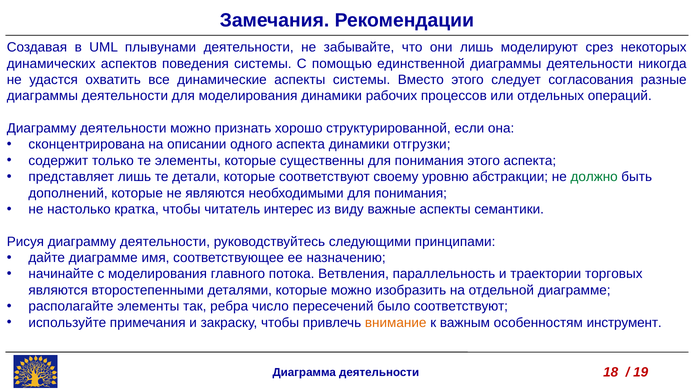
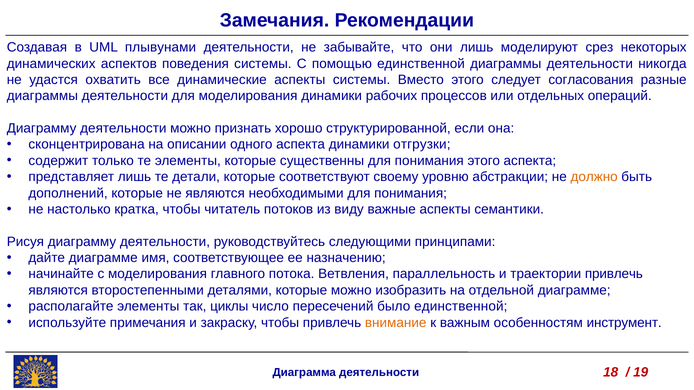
должно colour: green -> orange (594, 177)
интерес: интерес -> потоков (289, 209)
траектории торговых: торговых -> привлечь (614, 274)
ребра: ребра -> циклы (229, 307)
было соответствуют: соответствуют -> единственной (461, 307)
